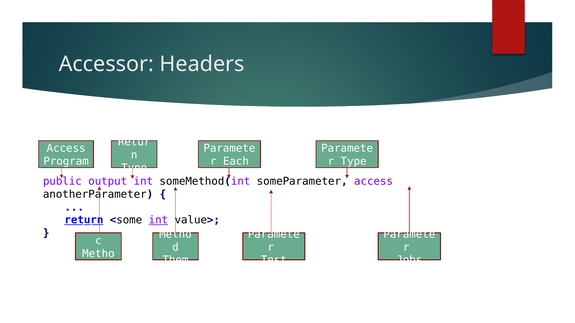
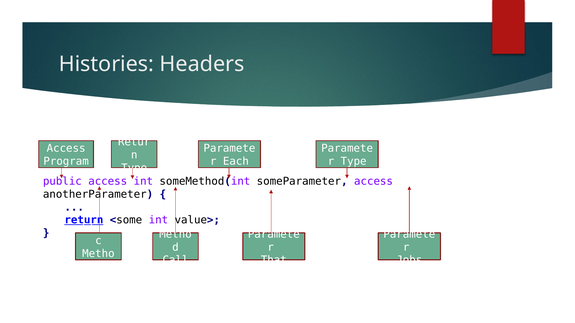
Accessor: Accessor -> Histories (106, 64)
public output: output -> access (108, 182)
int underline: present -> none (158, 220)
Them: Them -> Call (175, 260)
Test: Test -> That (274, 260)
